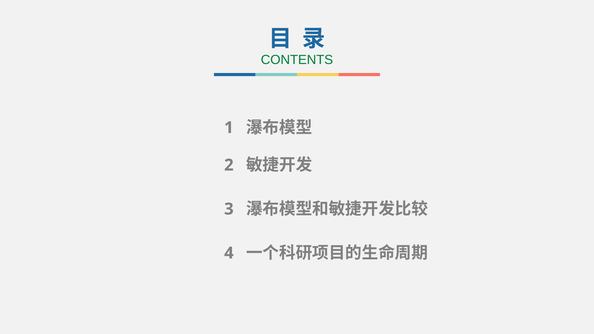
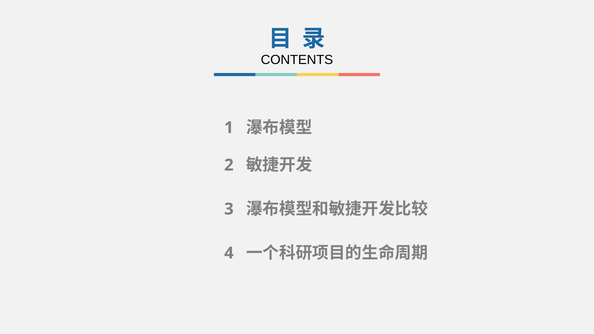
CONTENTS colour: green -> black (297, 60)
